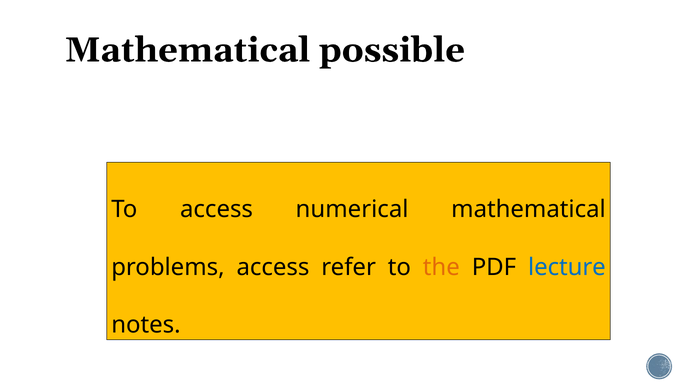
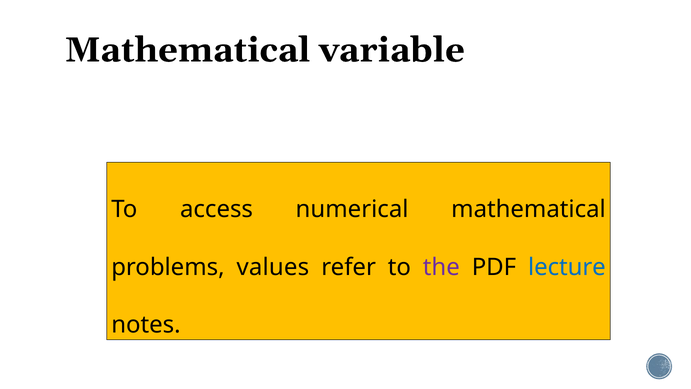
possible: possible -> variable (392, 50)
problems access: access -> values (273, 267)
the colour: orange -> purple (441, 267)
